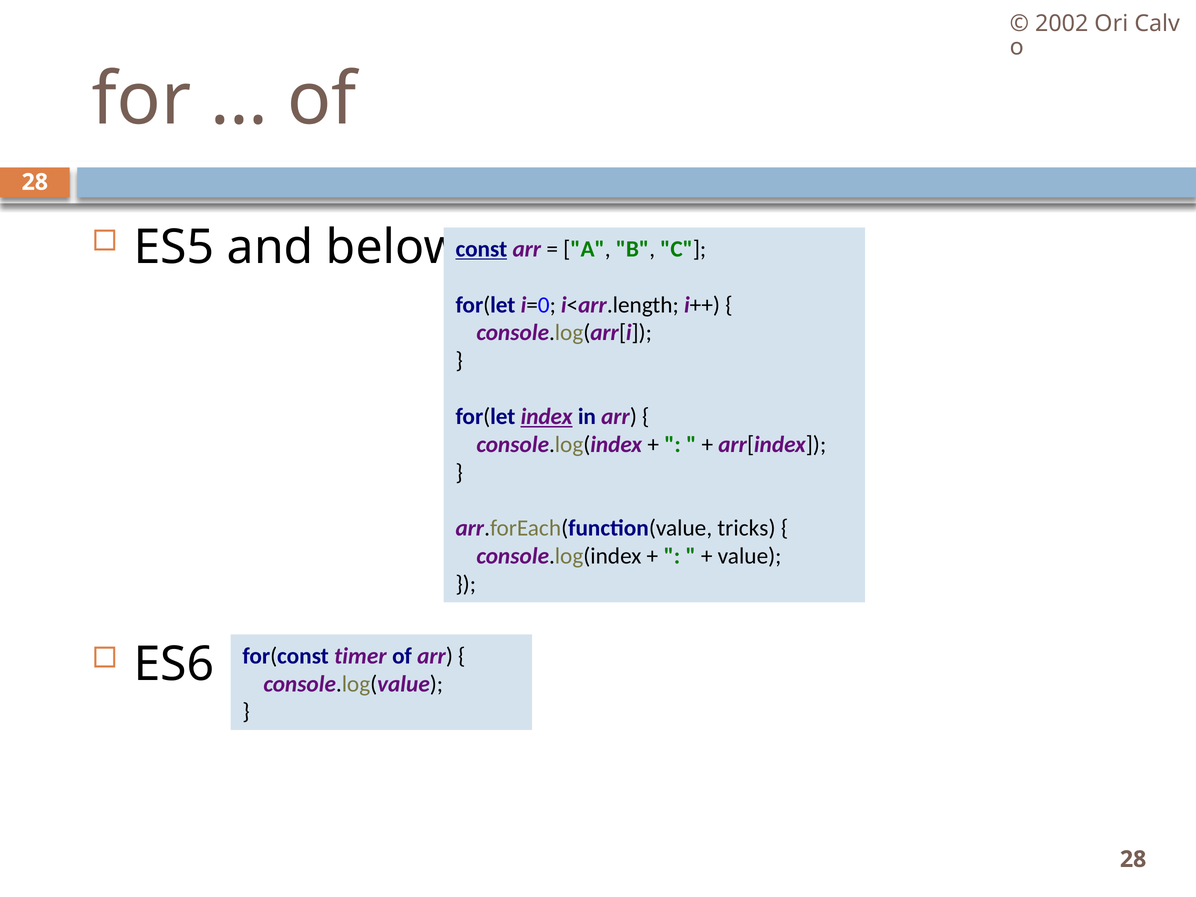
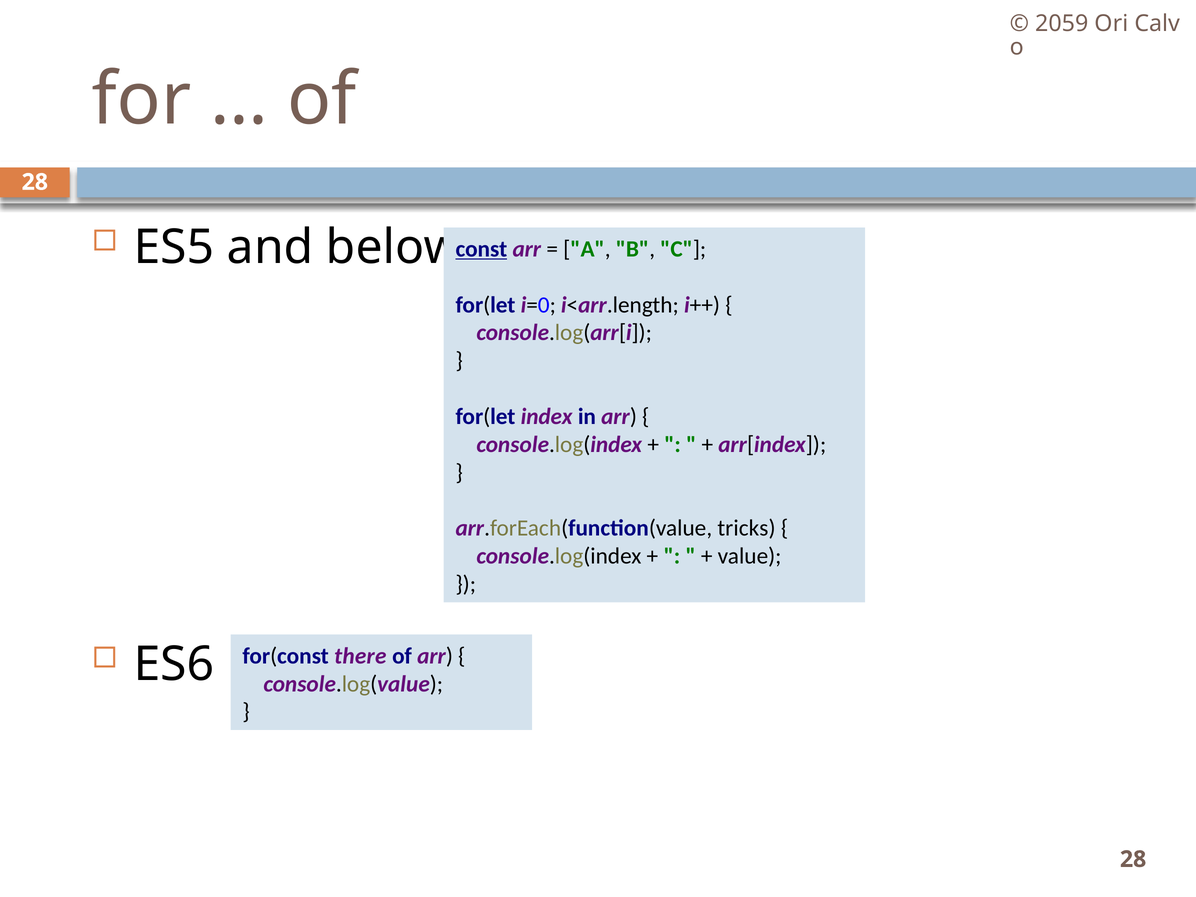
2002: 2002 -> 2059 (1062, 24)
index underline: present -> none (547, 417)
timer: timer -> there (360, 656)
